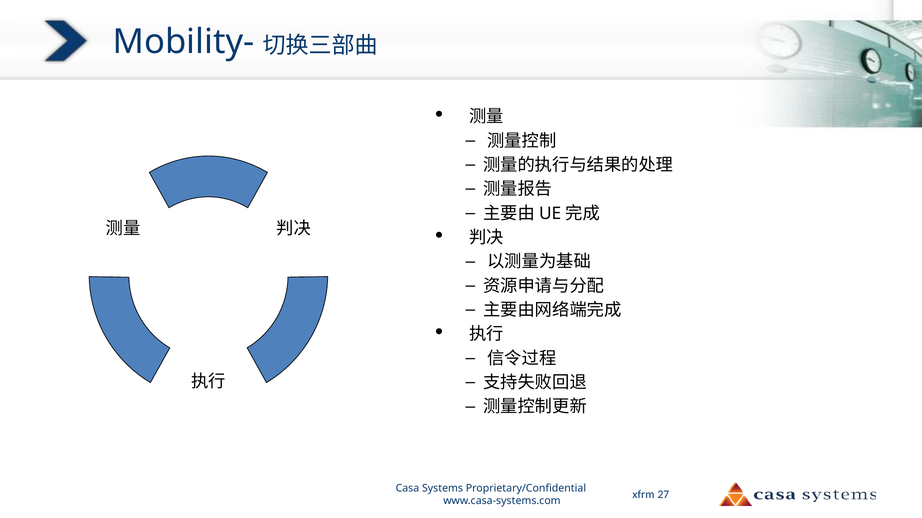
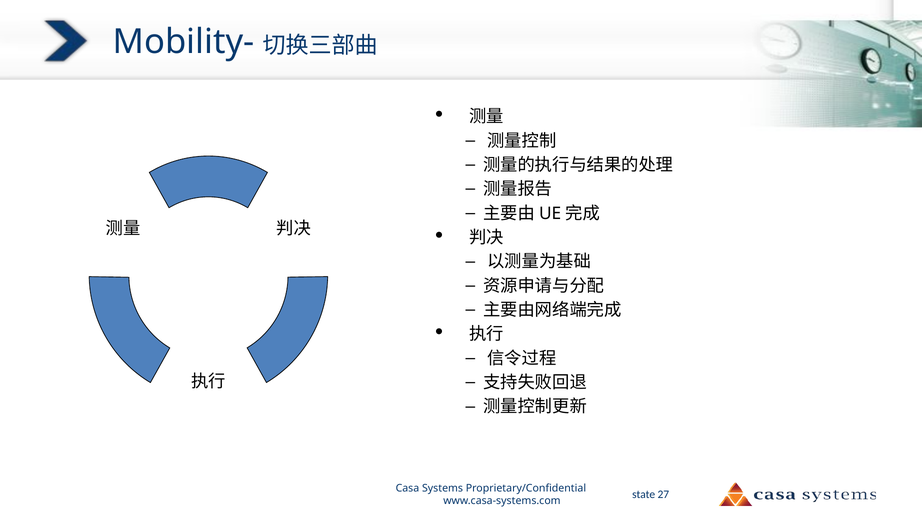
xfrm: xfrm -> state (644, 495)
